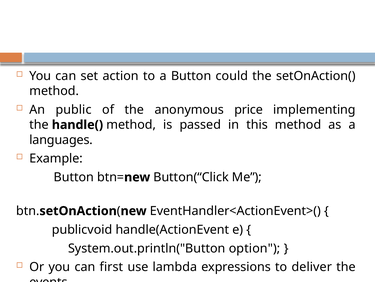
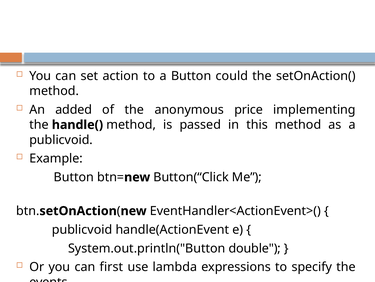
public: public -> added (74, 109)
languages: languages -> publicvoid (61, 139)
option: option -> double (255, 248)
deliver: deliver -> specify (312, 266)
